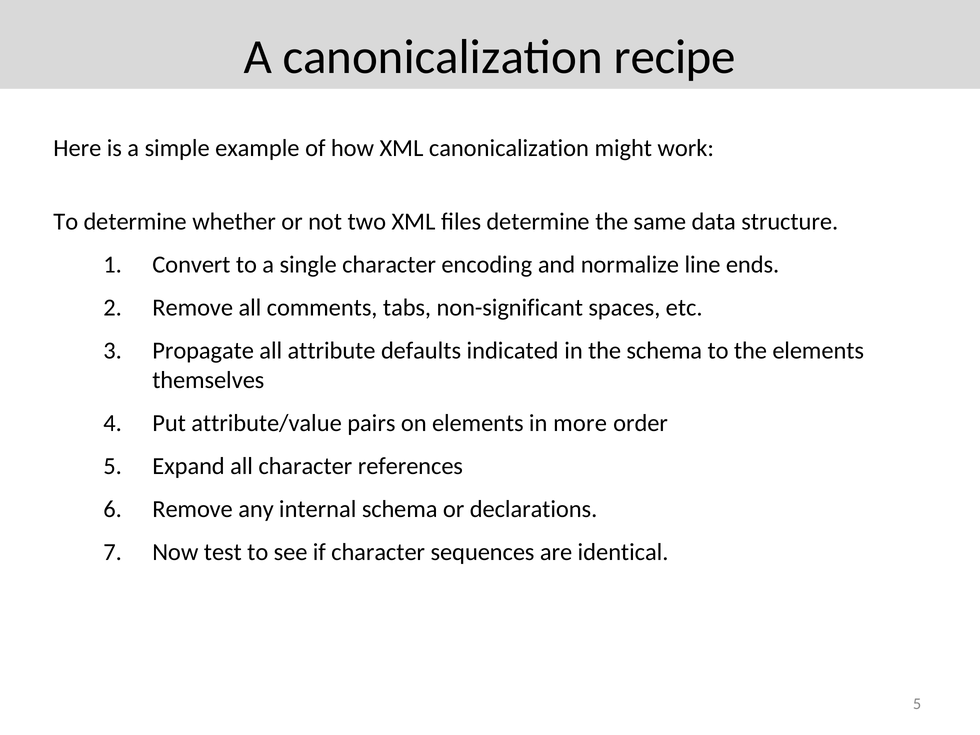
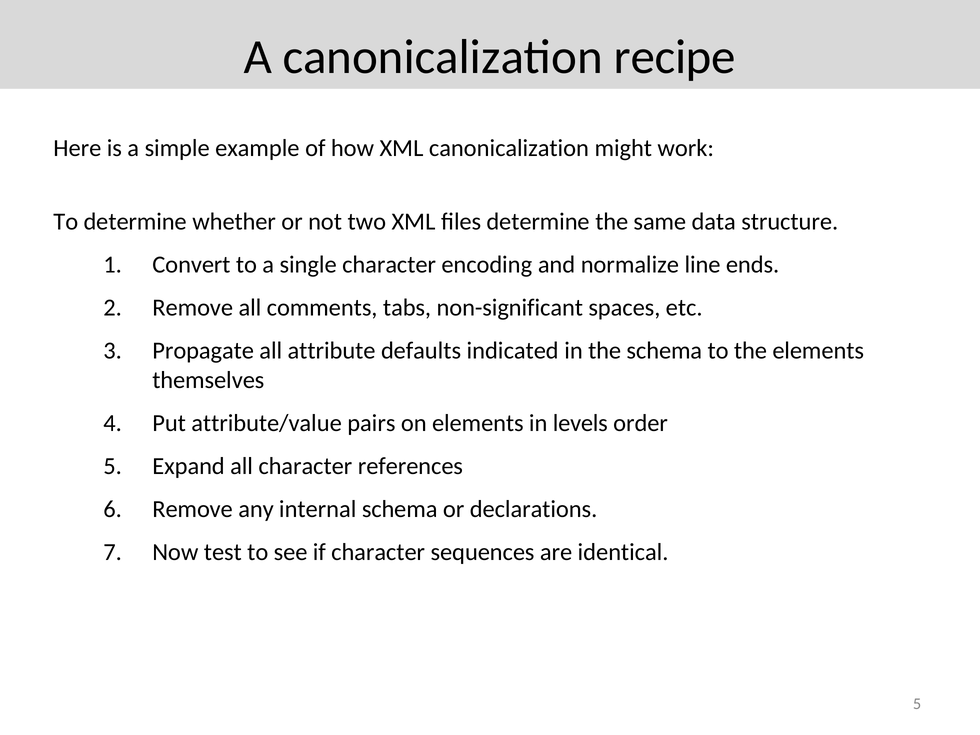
more: more -> levels (580, 423)
